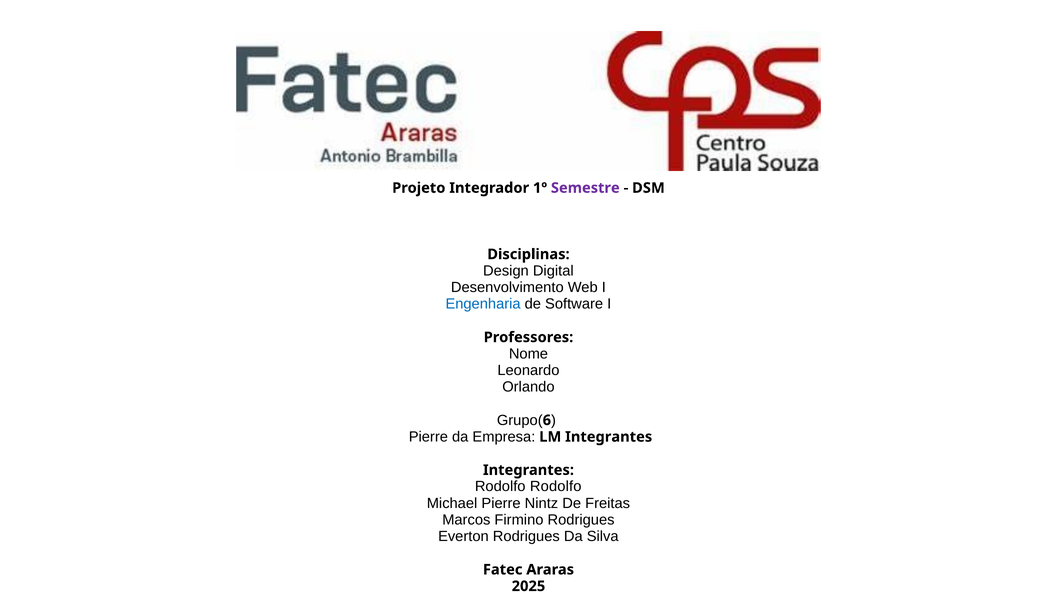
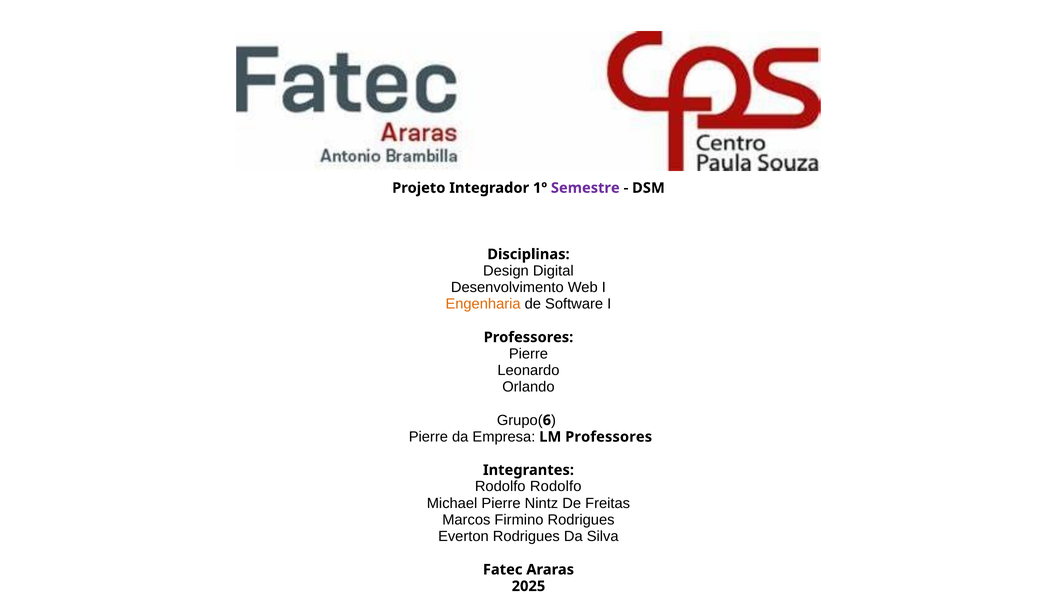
Engenharia colour: blue -> orange (483, 304)
Nome: Nome -> Pierre (528, 354)
LM Integrantes: Integrantes -> Professores (609, 437)
